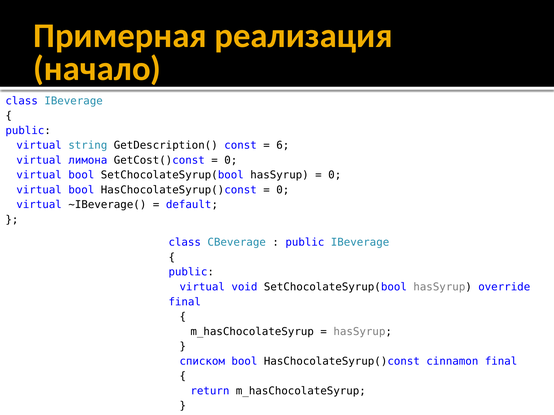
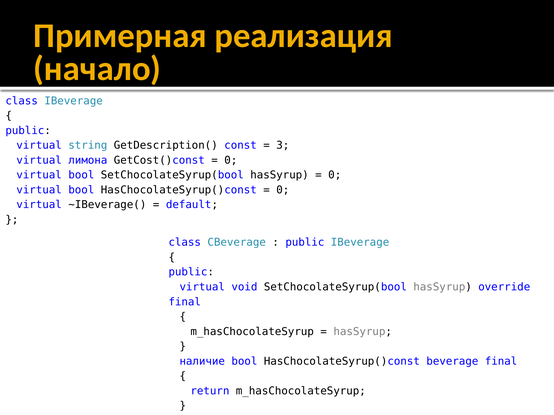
6: 6 -> 3 (283, 145)
списком: списком -> наличие (202, 362)
cinnamon: cinnamon -> beverage (452, 362)
